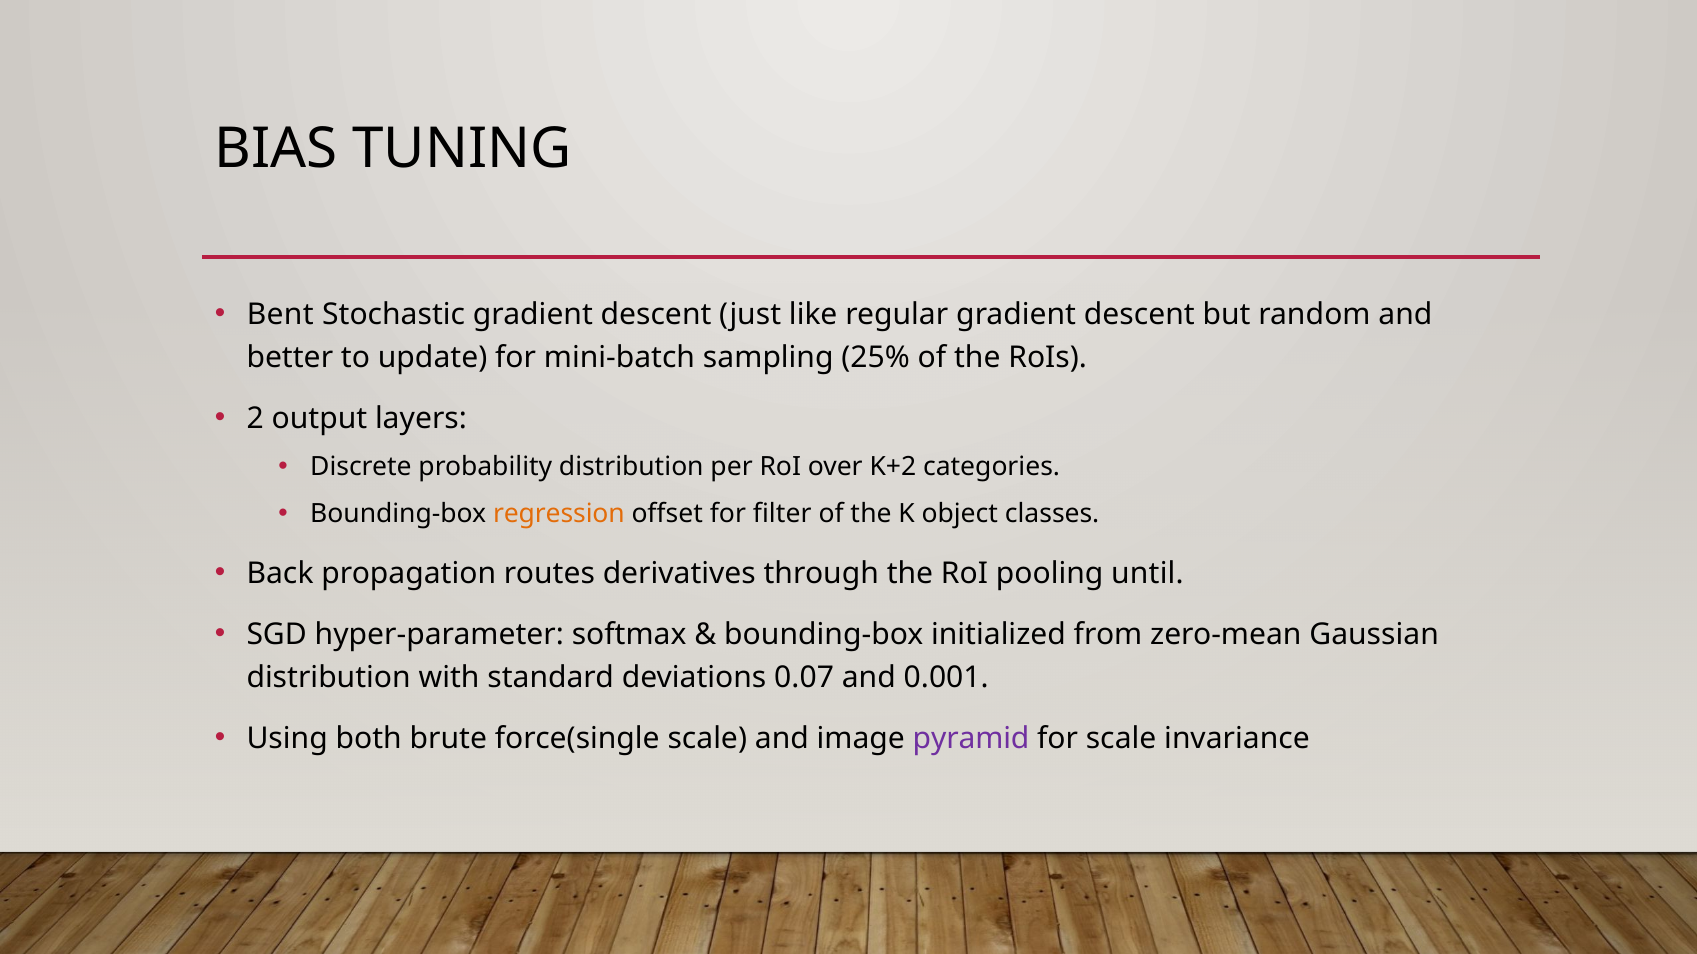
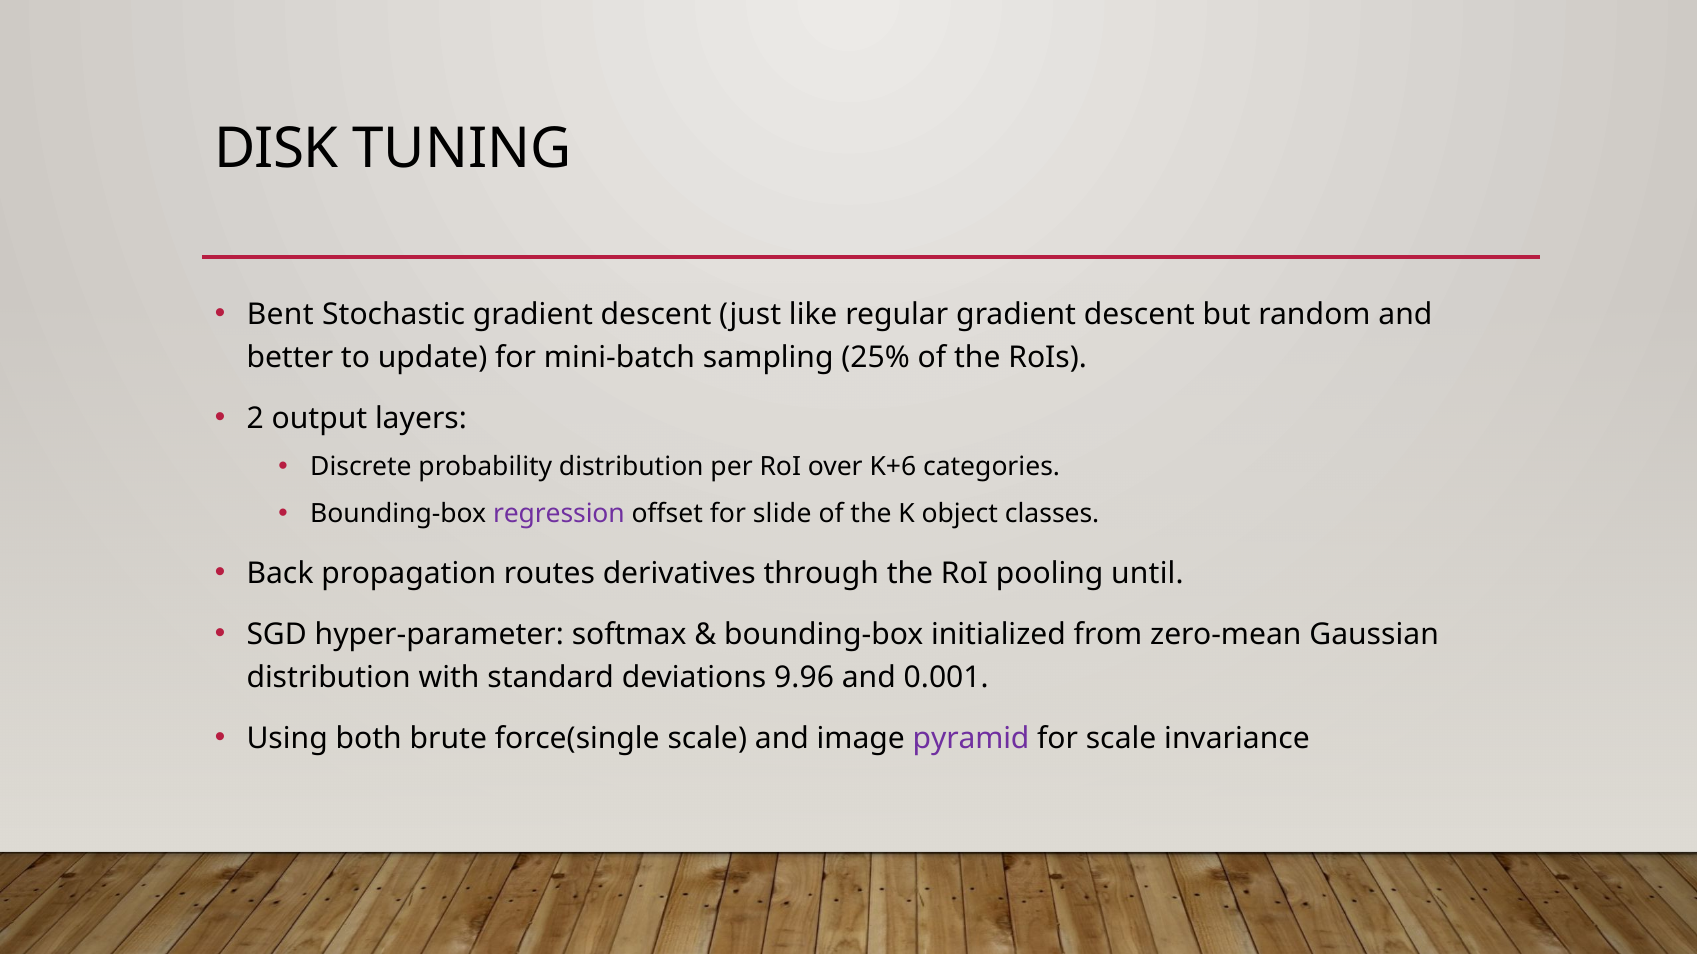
BIAS: BIAS -> DISK (277, 149)
K+2: K+2 -> K+6 (893, 467)
regression colour: orange -> purple (559, 514)
filter: filter -> slide (782, 514)
0.07: 0.07 -> 9.96 (804, 678)
